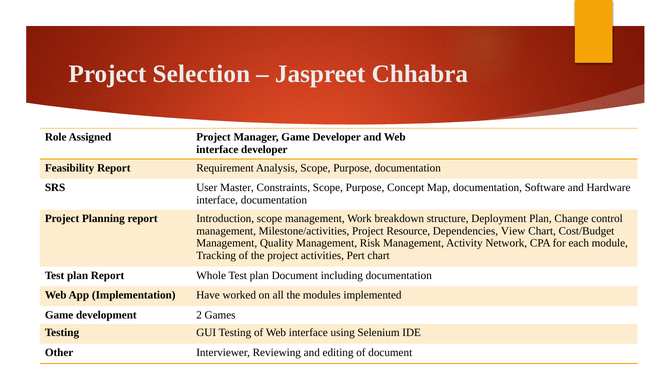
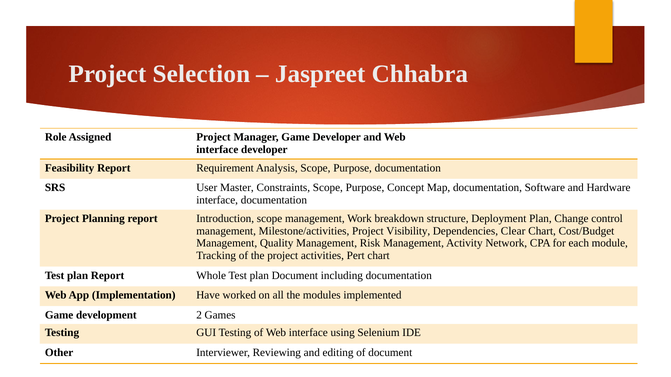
Resource: Resource -> Visibility (408, 231)
View: View -> Clear (513, 231)
